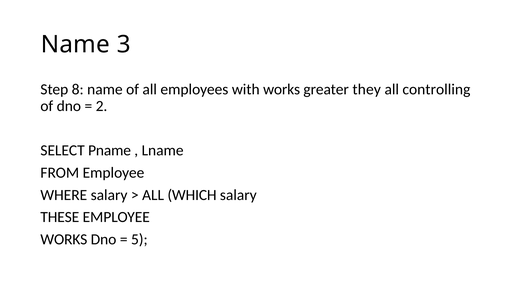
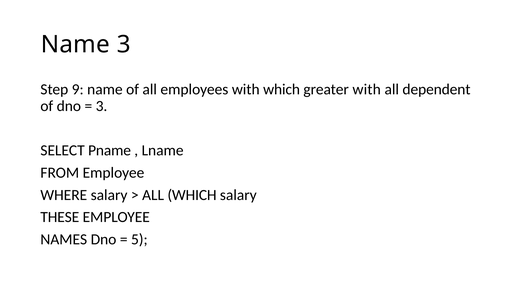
8: 8 -> 9 (78, 90)
with works: works -> which (282, 90)
greater they: they -> with (367, 90)
controlling: controlling -> dependent (437, 90)
2: 2 -> 3 (102, 106)
WORKS: WORKS -> NAMES (64, 239)
